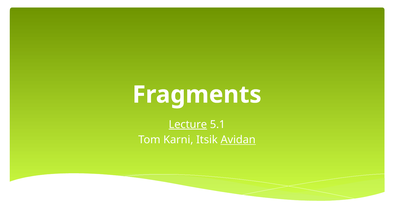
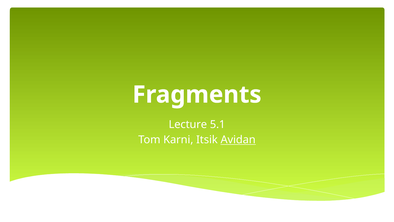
Lecture underline: present -> none (188, 124)
